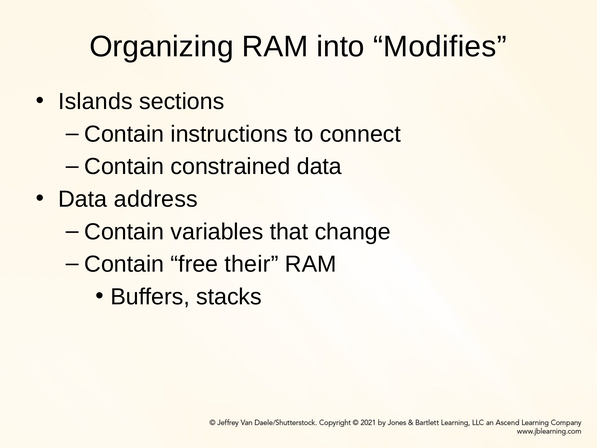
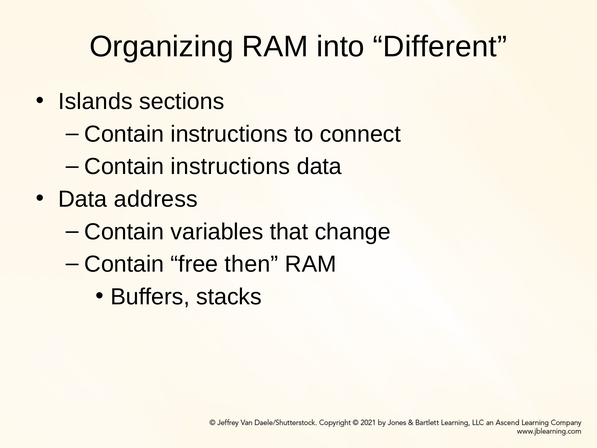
Modifies: Modifies -> Different (440, 47)
constrained: constrained -> instructions (230, 167)
their: their -> then (251, 264)
